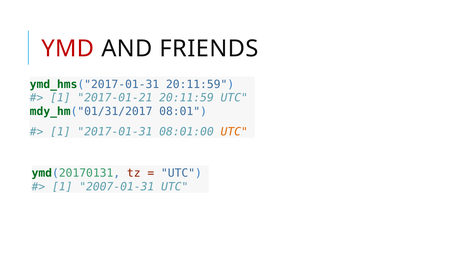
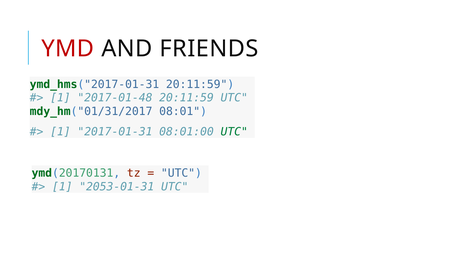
2017-01-21: 2017-01-21 -> 2017-01-48 (115, 98)
UTC colour: orange -> green (234, 132)
2007-01-31: 2007-01-31 -> 2053-01-31 (117, 187)
